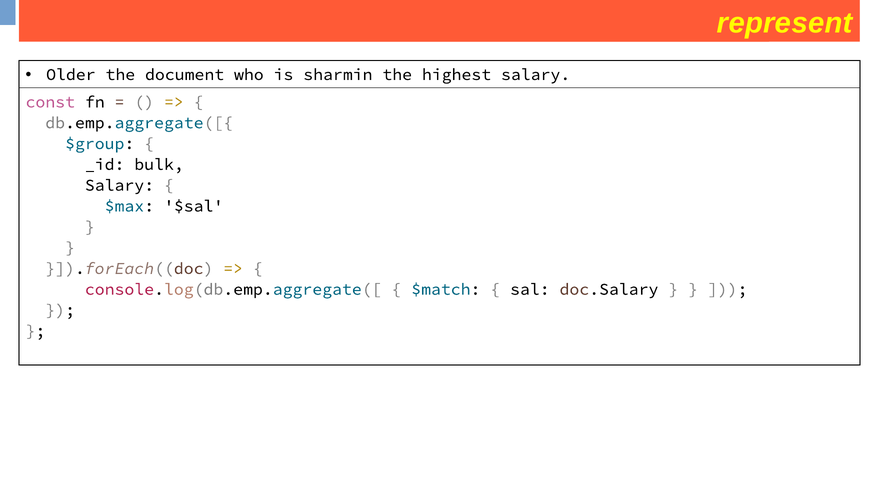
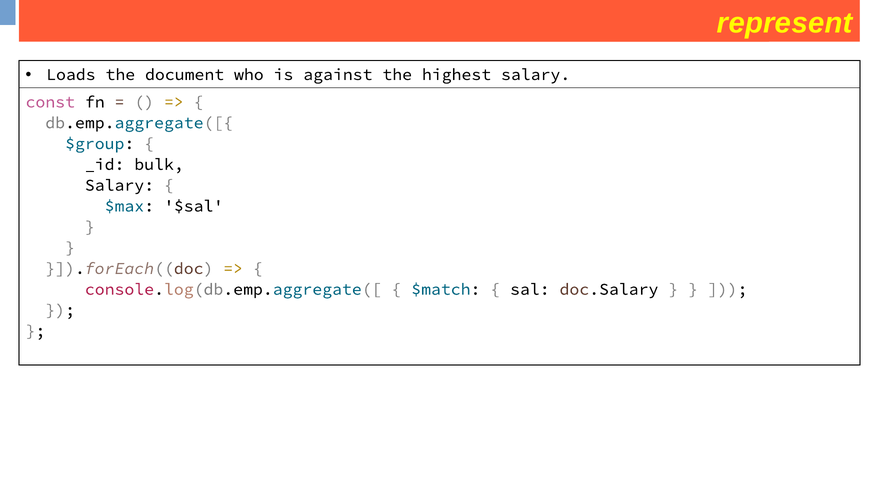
Older: Older -> Loads (71, 74)
sharmin: sharmin -> against (338, 74)
